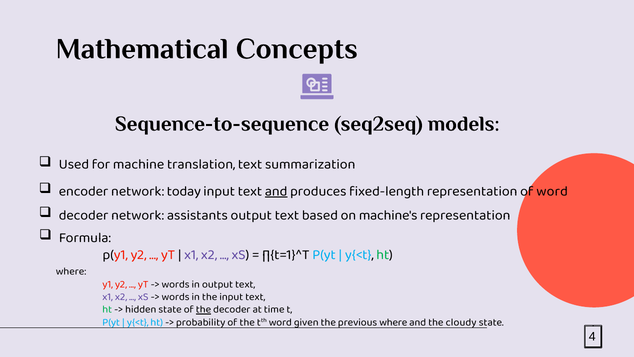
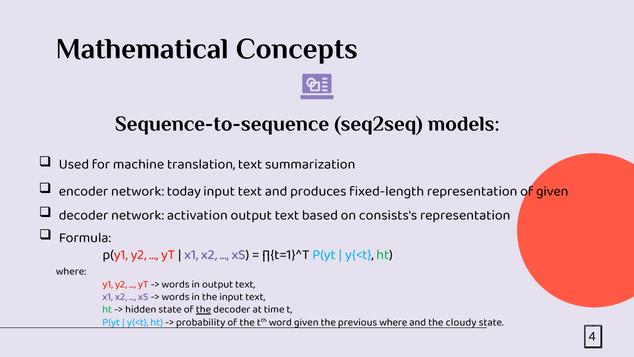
and underline: present -> none (276, 191)
of word: word -> given (552, 191)
assistants: assistants -> activation (197, 215)
machine's: machine's -> consists's (388, 215)
